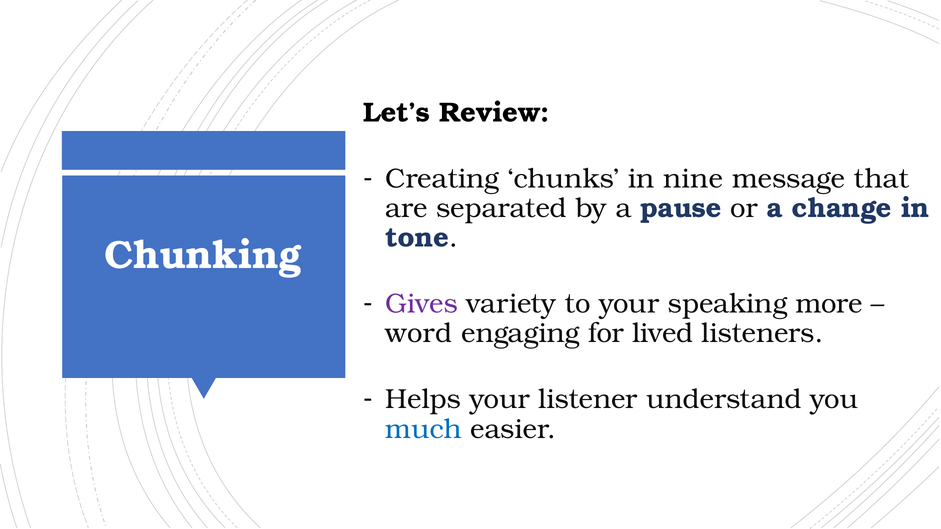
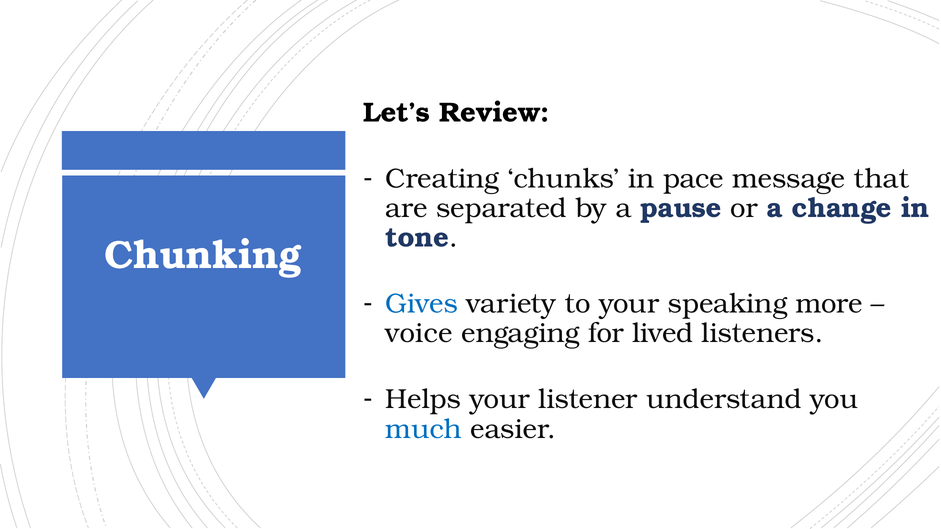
nine: nine -> pace (693, 179)
Gives colour: purple -> blue (422, 304)
word: word -> voice (419, 334)
